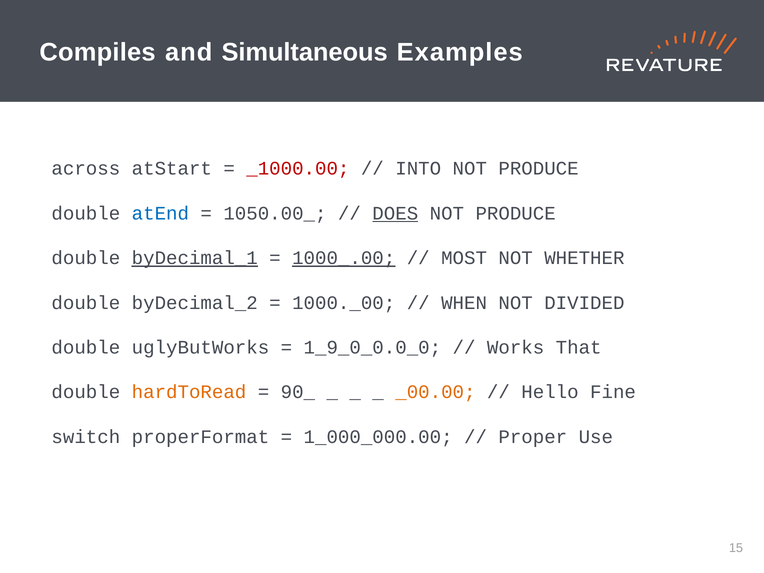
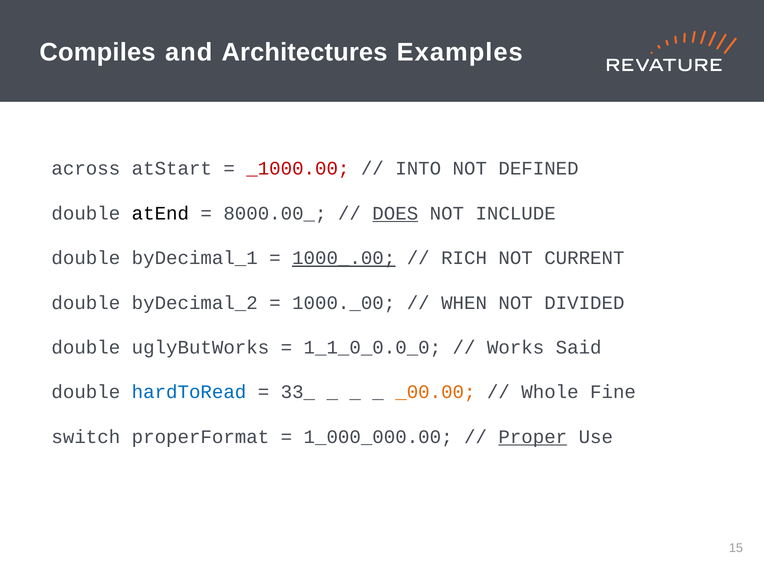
Simultaneous: Simultaneous -> Architectures (304, 52)
PRODUCE: PRODUCE -> DEFINED (539, 169)
atEnd colour: blue -> black (160, 213)
1050.00_: 1050.00_ -> 8000.00_ (275, 213)
PRODUCE: PRODUCE -> INCLUDE (516, 213)
byDecimal_1 underline: present -> none (195, 258)
MOST: MOST -> RICH (464, 258)
WHETHER: WHETHER -> CURRENT (584, 258)
1_9_0_0.0_0: 1_9_0_0.0_0 -> 1_1_0_0.0_0 (372, 347)
That: That -> Said (579, 347)
hardToRead colour: orange -> blue (189, 392)
90_: 90_ -> 33_ (298, 392)
Hello: Hello -> Whole (550, 392)
Proper underline: none -> present (533, 437)
